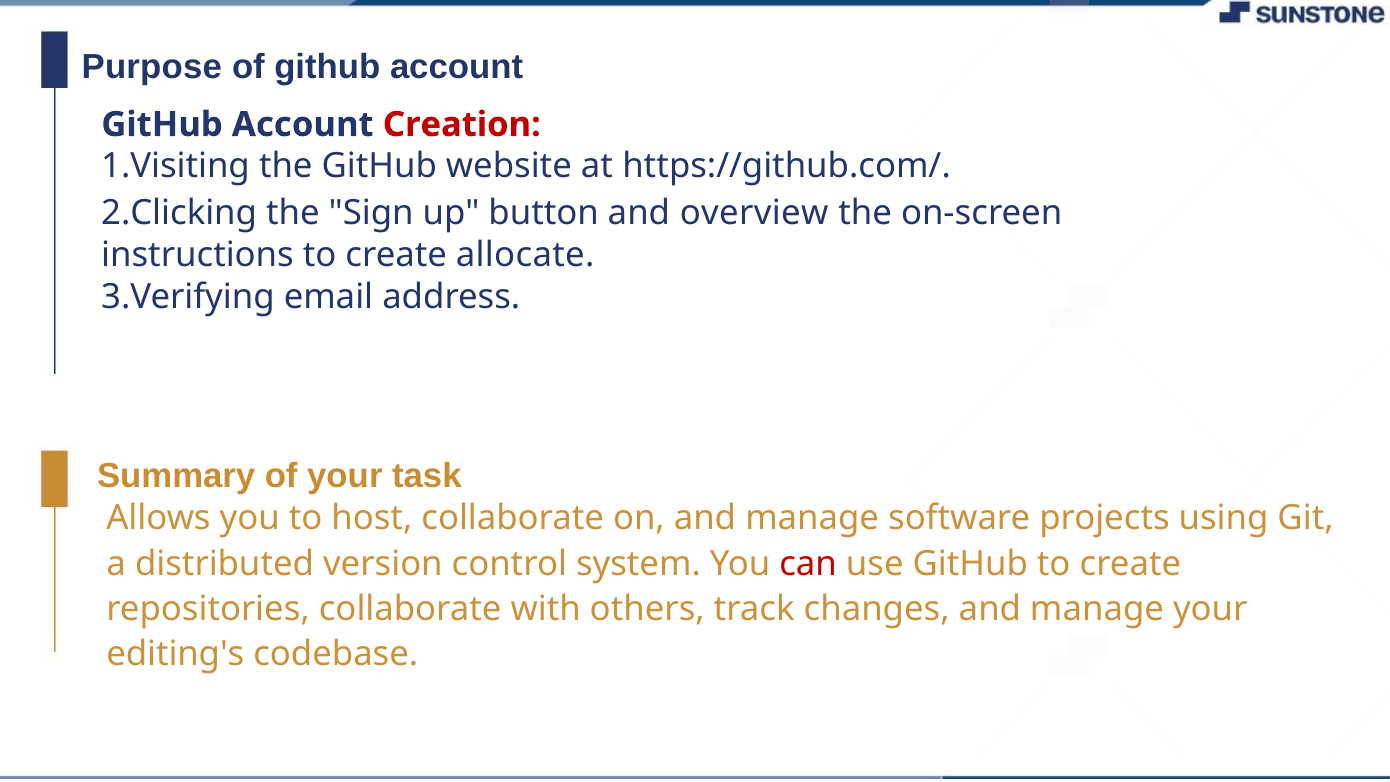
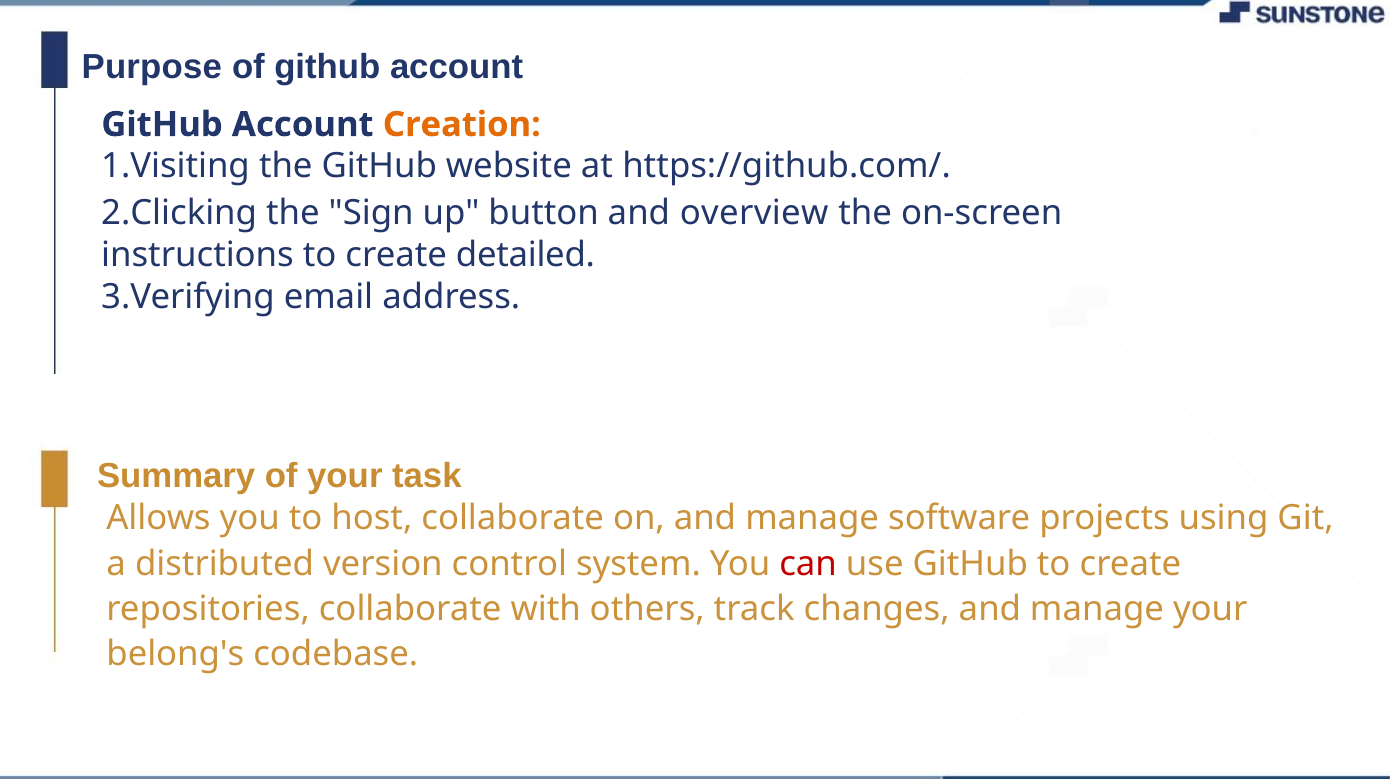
Creation colour: red -> orange (462, 125)
allocate: allocate -> detailed (525, 255)
editing's: editing's -> belong's (175, 654)
